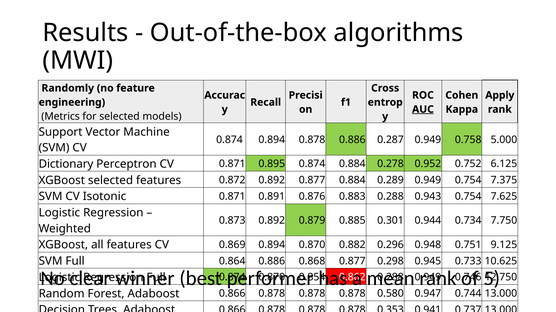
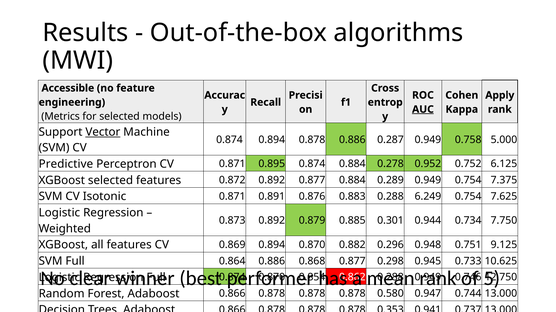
Randomly: Randomly -> Accessible (68, 88)
Vector underline: none -> present (103, 132)
Dictionary: Dictionary -> Predictive (66, 164)
0.943: 0.943 -> 6.249 (428, 197)
